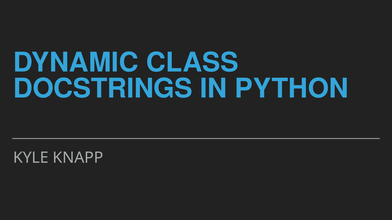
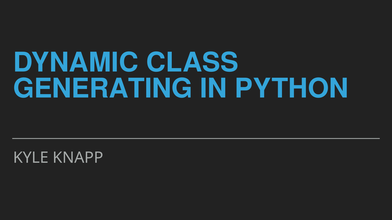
DOCSTRINGS: DOCSTRINGS -> GENERATING (103, 89)
